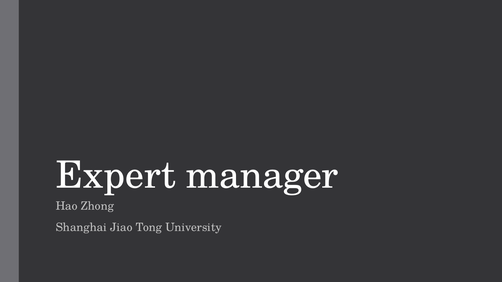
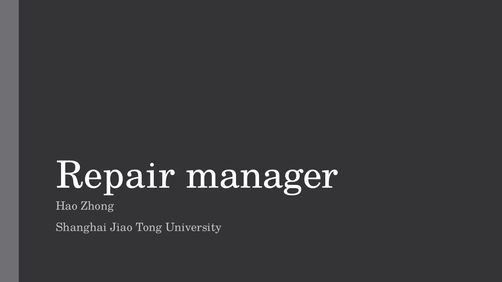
Expert: Expert -> Repair (116, 176)
